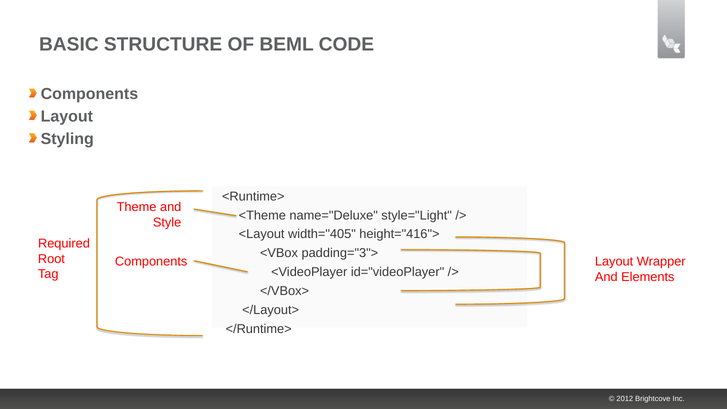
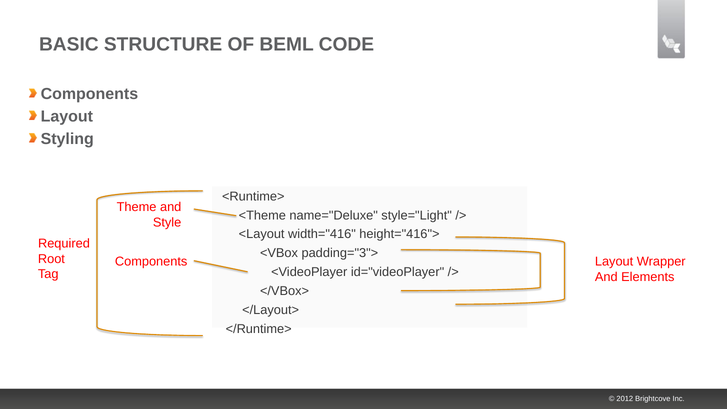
width="405: width="405 -> width="416 (322, 234)
